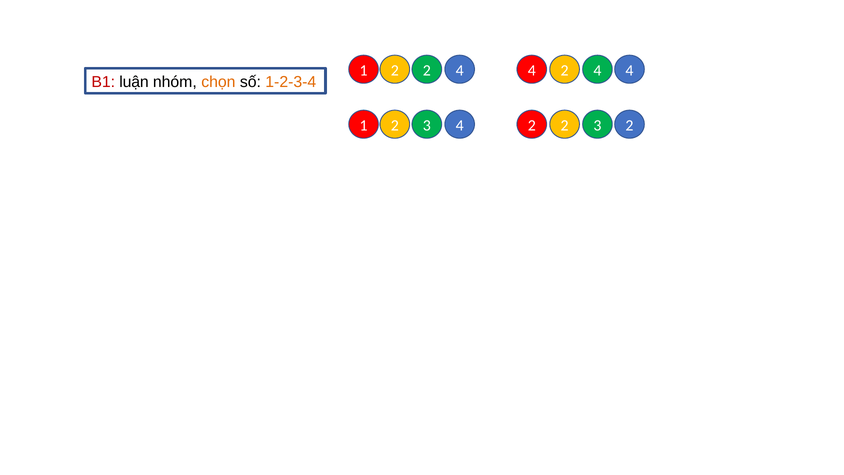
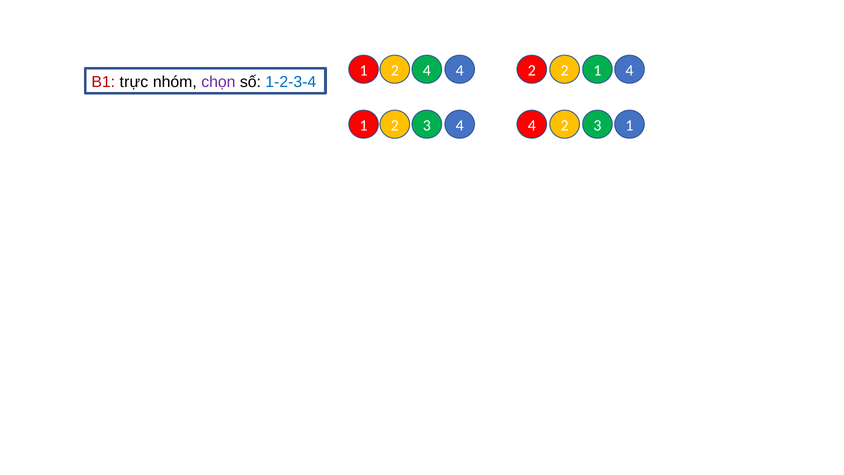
1 2 2: 2 -> 4 (427, 70)
4: 4 -> 2 (532, 70)
4: 4 -> 1 (597, 70)
luận: luận -> trực (134, 82)
chọn colour: orange -> purple (218, 82)
1-2-3-4 colour: orange -> blue (291, 82)
3 4 2: 2 -> 4 (532, 125)
3 2: 2 -> 1 (629, 125)
